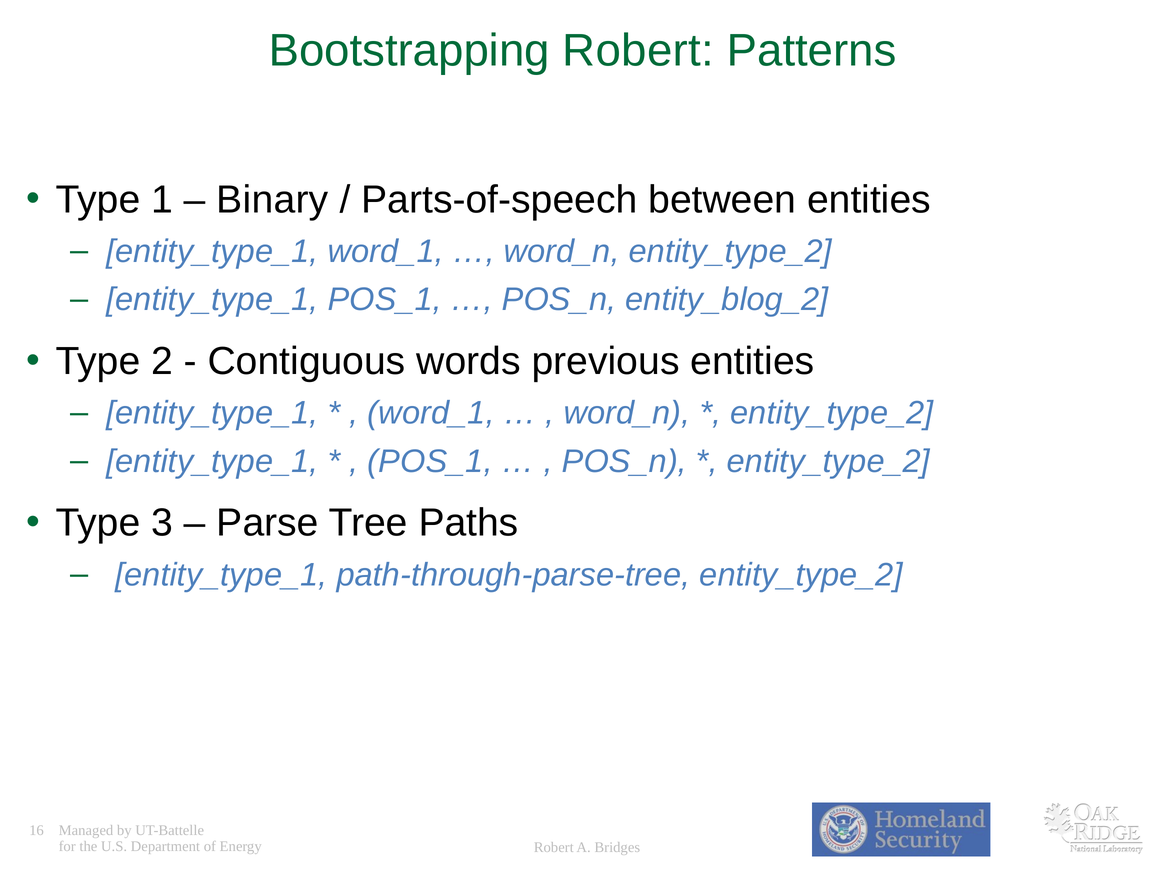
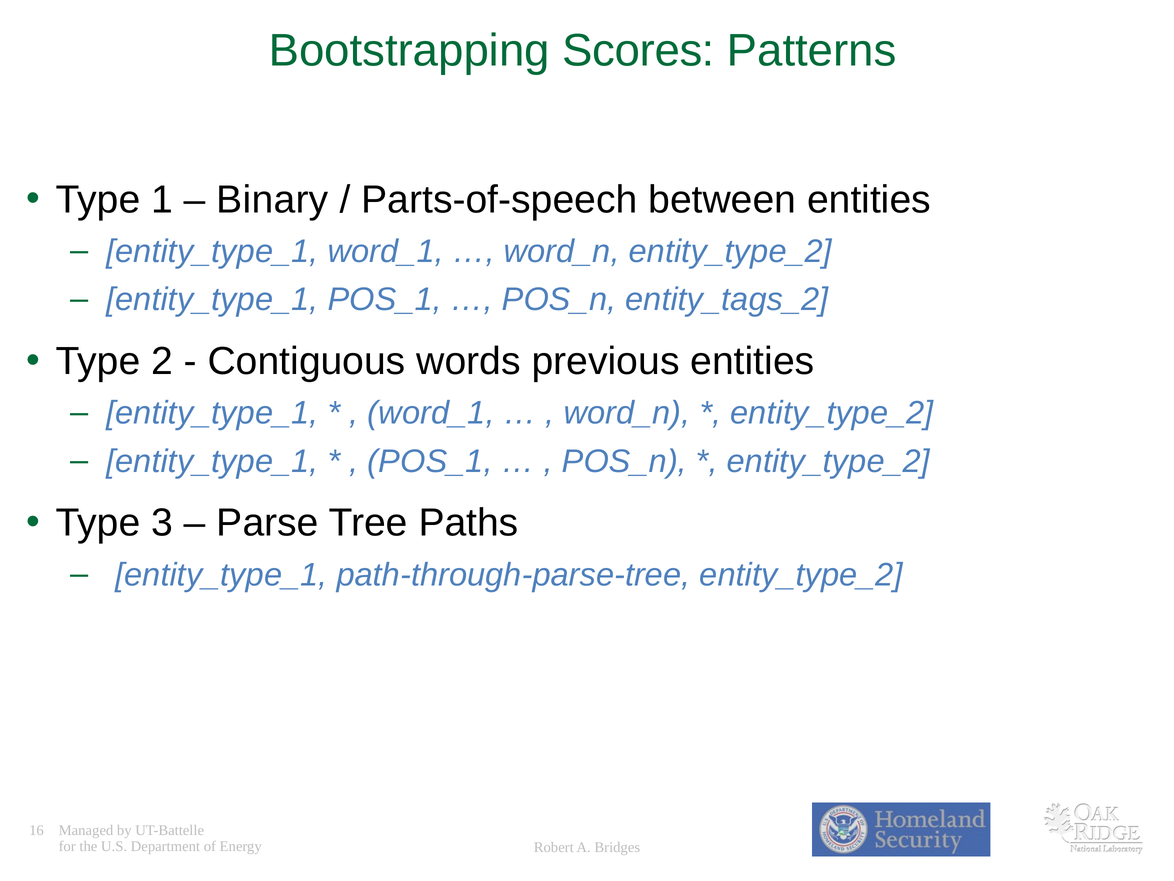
Bootstrapping Robert: Robert -> Scores (638, 51)
entity_blog_2: entity_blog_2 -> entity_tags_2 (727, 300)
